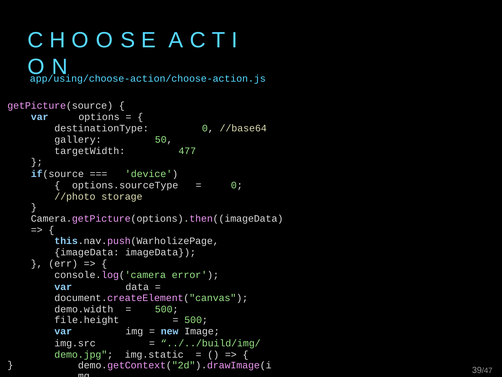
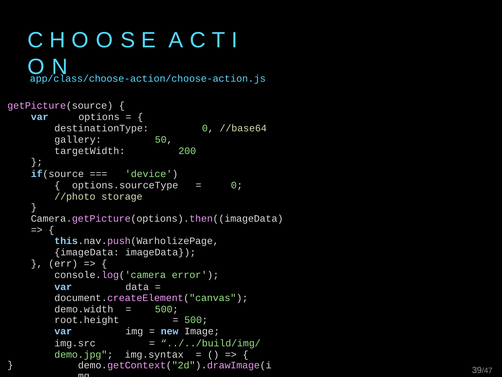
app/using/choose-action/choose-action.js: app/using/choose-action/choose-action.js -> app/class/choose-action/choose-action.js (148, 79)
477: 477 -> 200 (187, 151)
file.height: file.height -> root.height (87, 320)
img.static: img.static -> img.syntax (154, 354)
